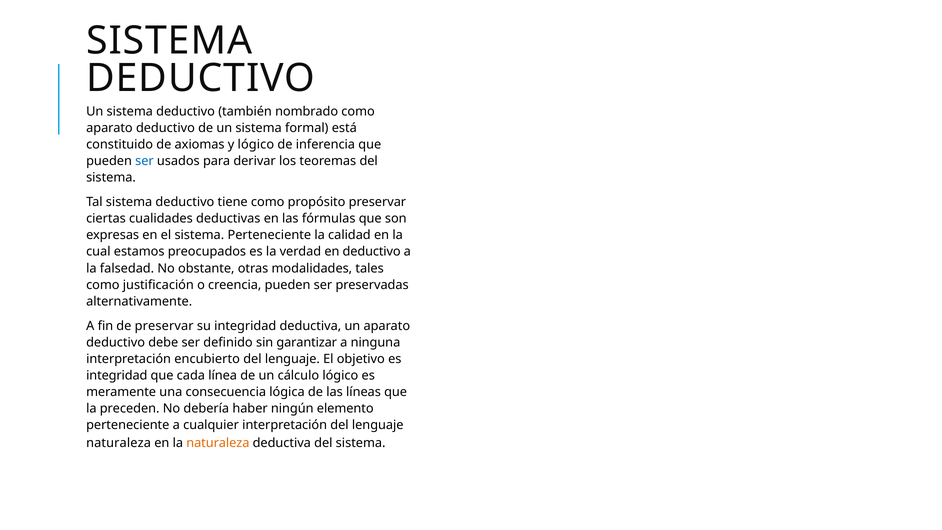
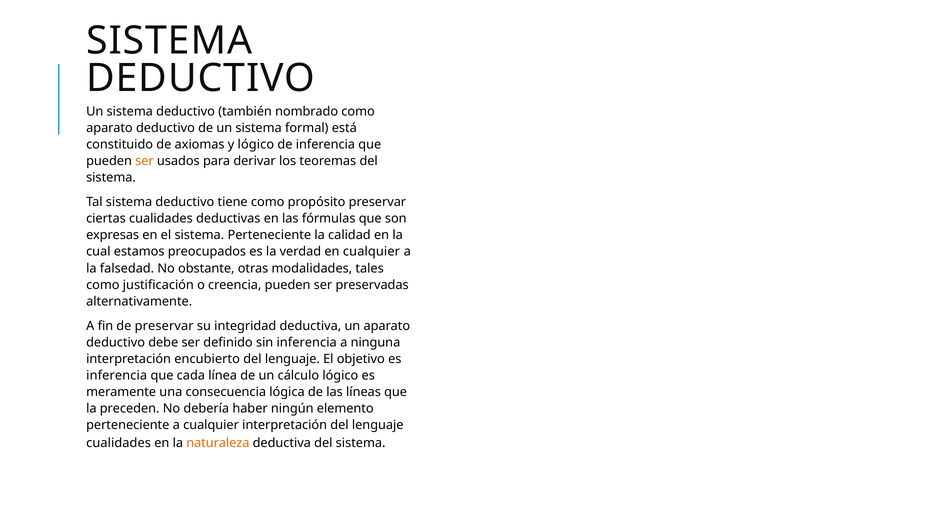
ser colour: blue -> orange (144, 161)
en deductivo: deductivo -> cualquier (371, 252)
sin garantizar: garantizar -> inferencia (307, 342)
integridad: integridad -> inferencia (117, 375)
naturaleza: naturaleza -> cualidades (119, 443)
